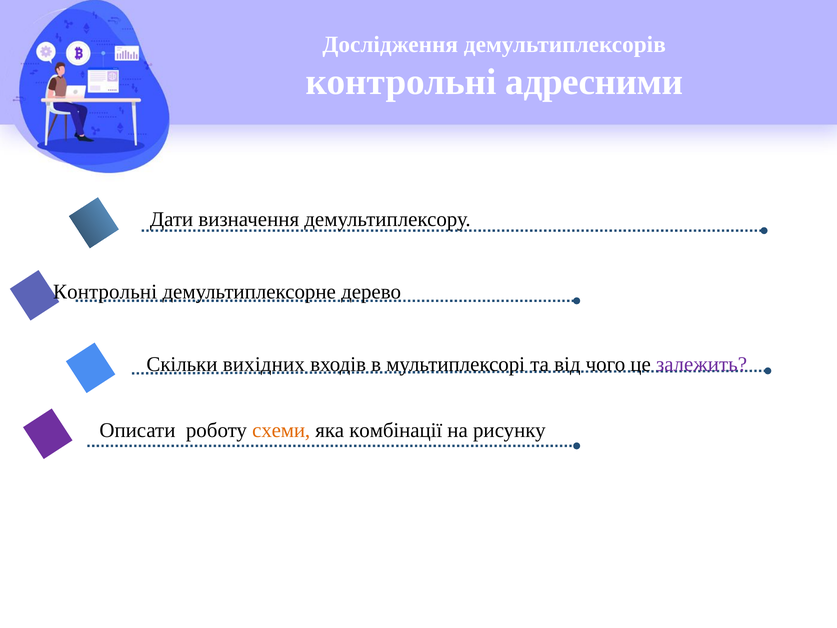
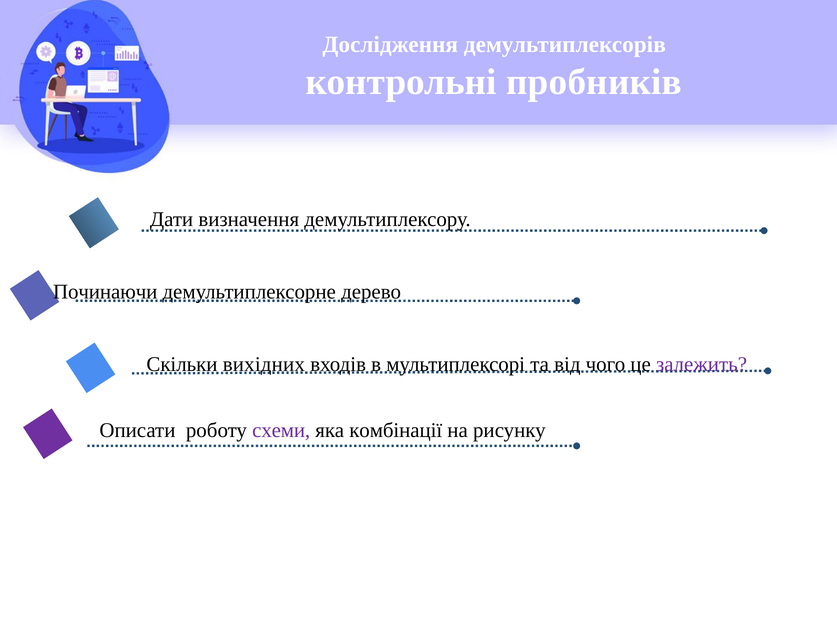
адресними: адресними -> пробників (594, 82)
Контрольні: Контрольні -> Починаючи (105, 292)
схеми colour: orange -> purple (281, 430)
